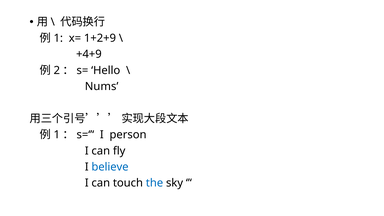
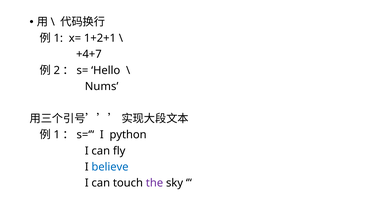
1+2+9: 1+2+9 -> 1+2+1 (100, 38)
+4+9: +4+9 -> +4+7 (89, 54)
person: person -> python (128, 135)
the colour: blue -> purple (154, 183)
